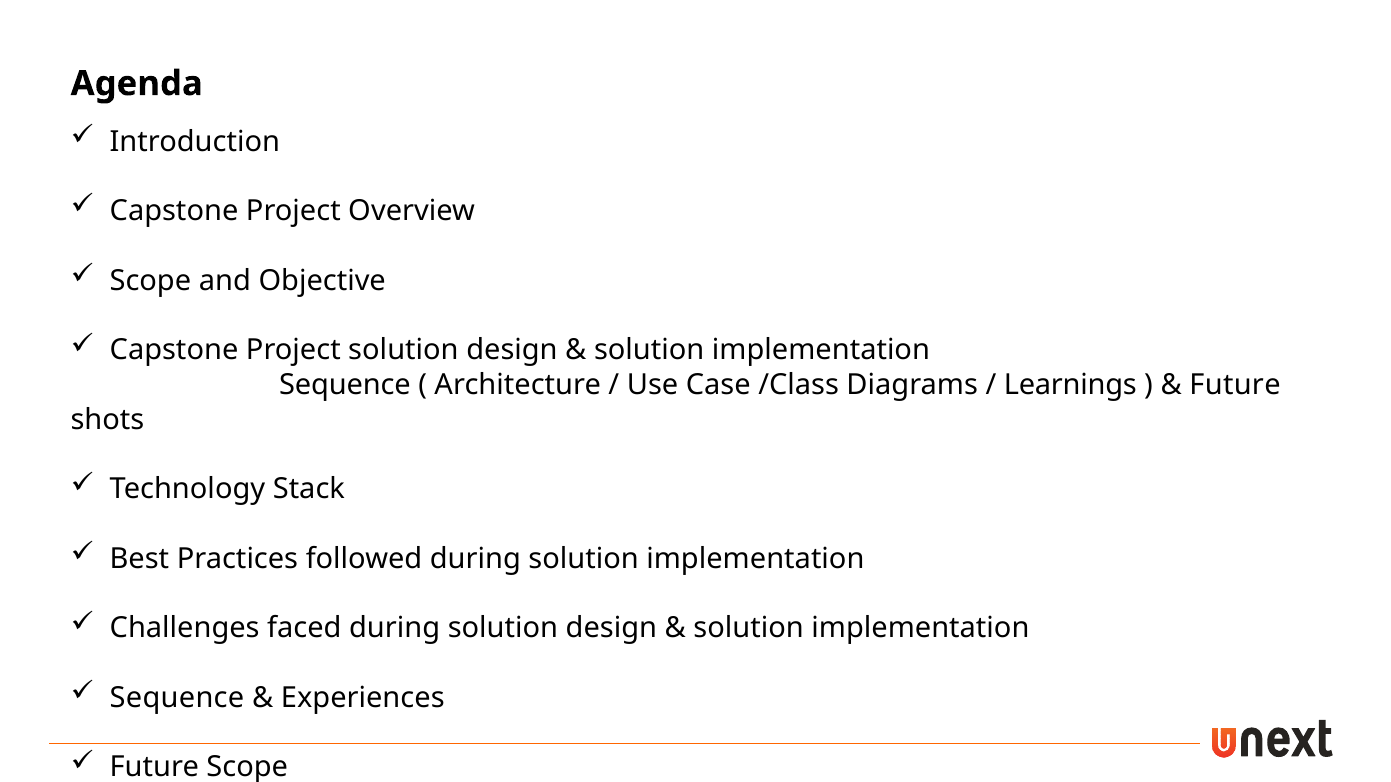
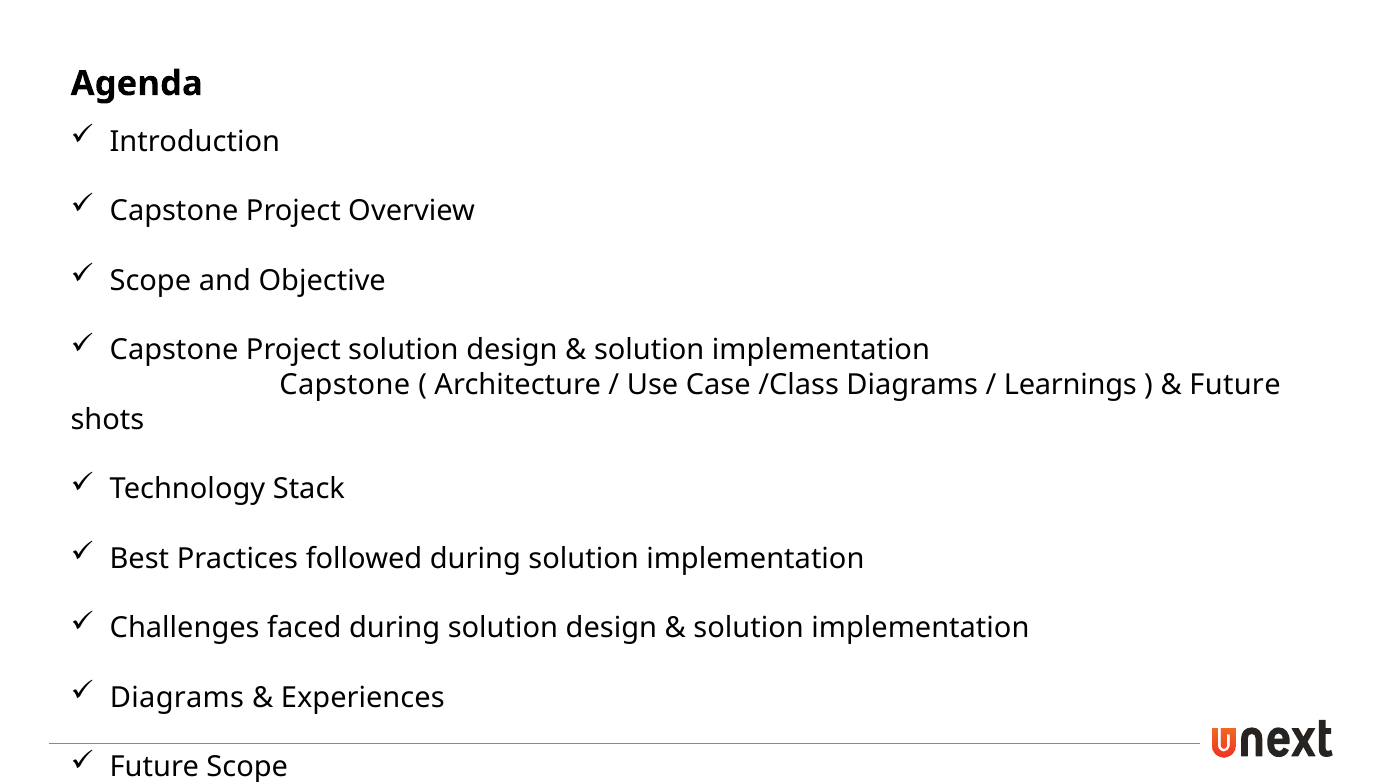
Sequence: Sequence -> Capstone (345, 385)
Sequence: Sequence -> Diagrams (177, 698)
